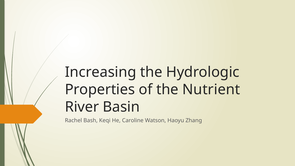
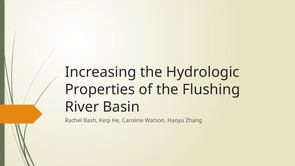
Nutrient: Nutrient -> Flushing (211, 89)
